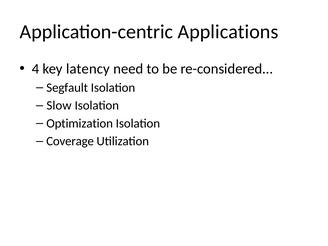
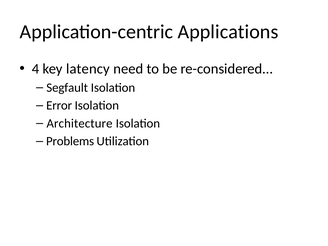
Slow: Slow -> Error (59, 106)
Optimization: Optimization -> Architecture (80, 123)
Coverage: Coverage -> Problems (70, 141)
